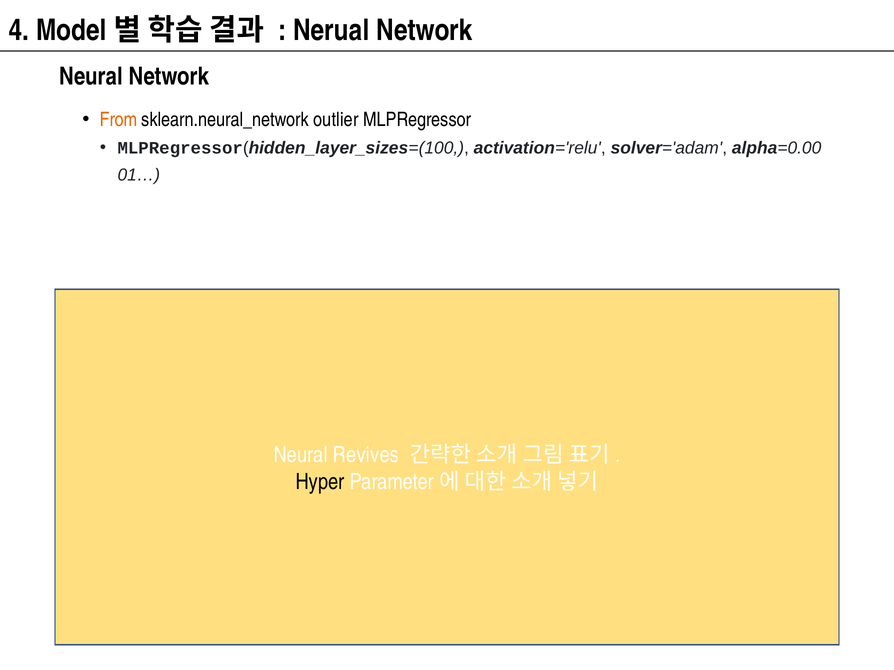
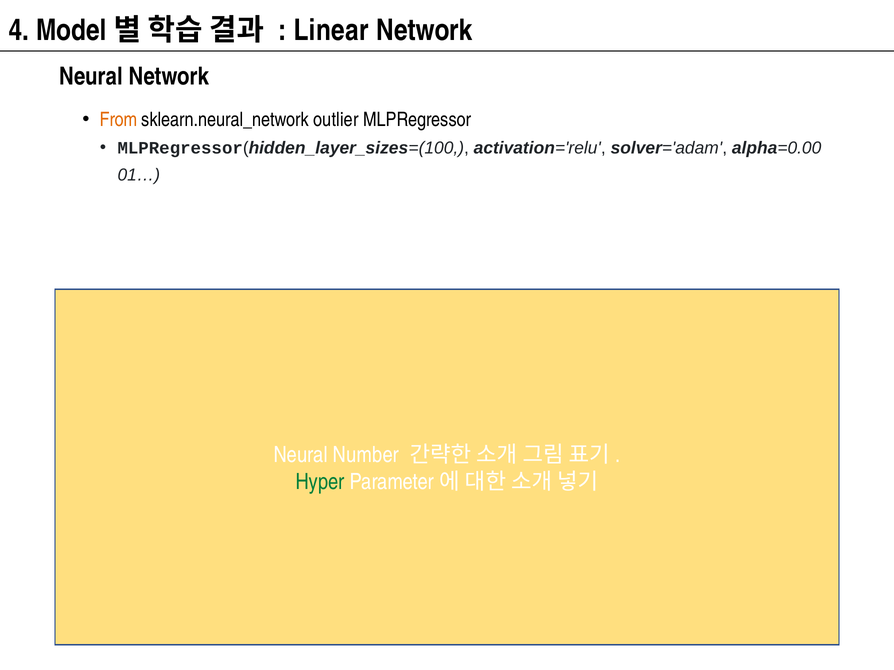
Nerual: Nerual -> Linear (331, 31)
Revives: Revives -> Number (366, 455)
Hyper colour: black -> green (320, 482)
